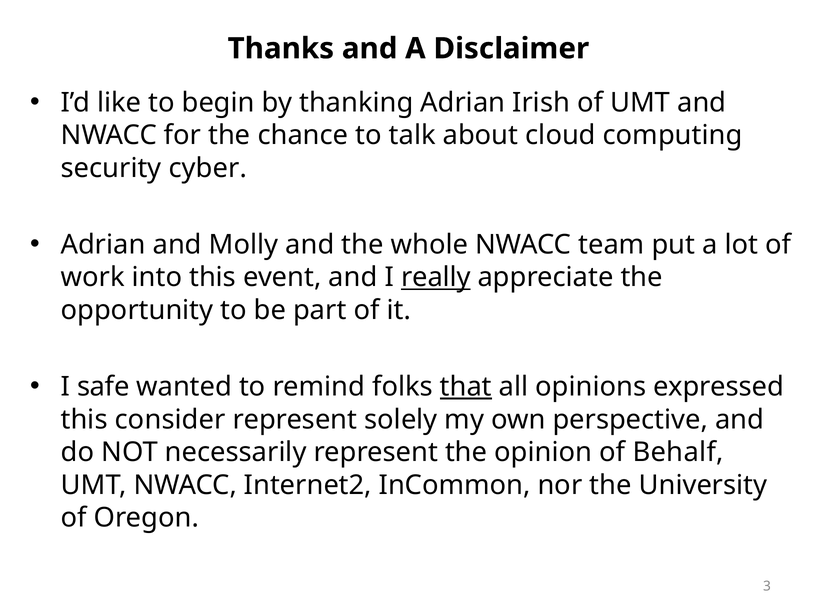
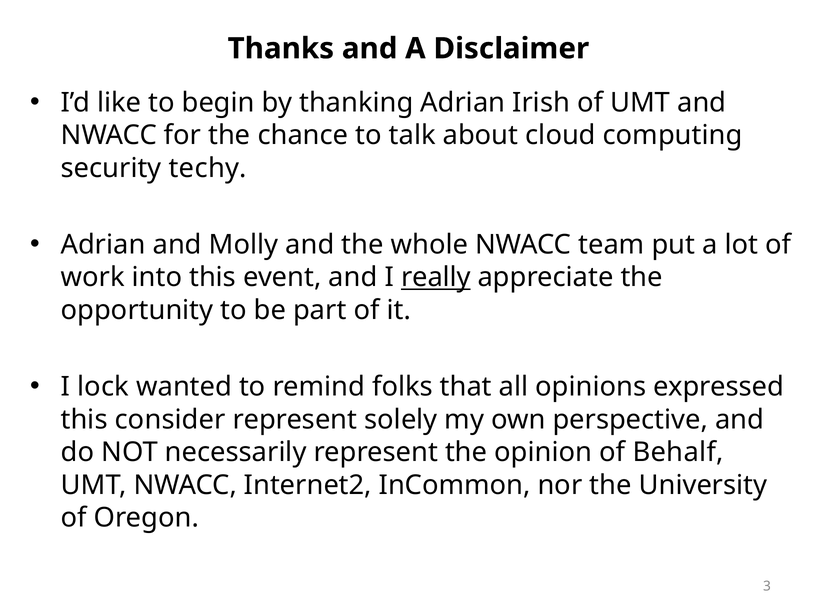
cyber: cyber -> techy (208, 168)
safe: safe -> lock (103, 387)
that underline: present -> none (466, 387)
